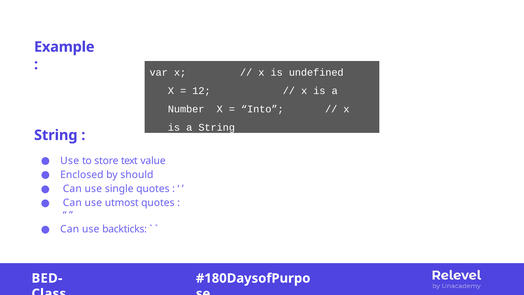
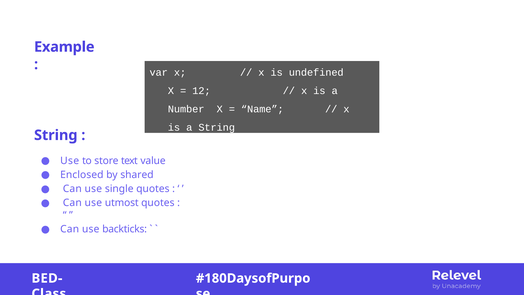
Into: Into -> Name (262, 109)
should: should -> shared (137, 175)
